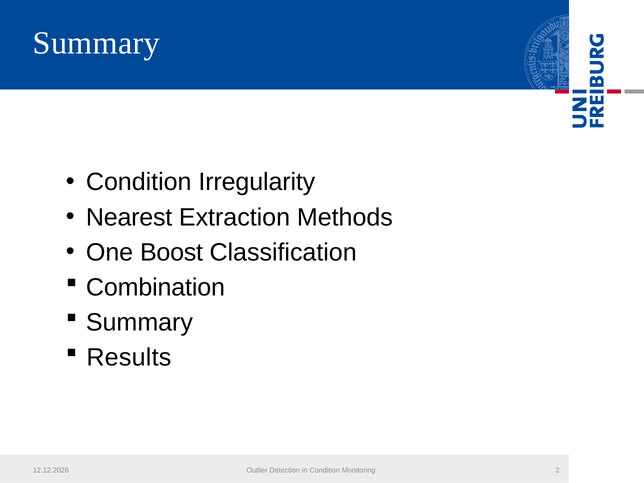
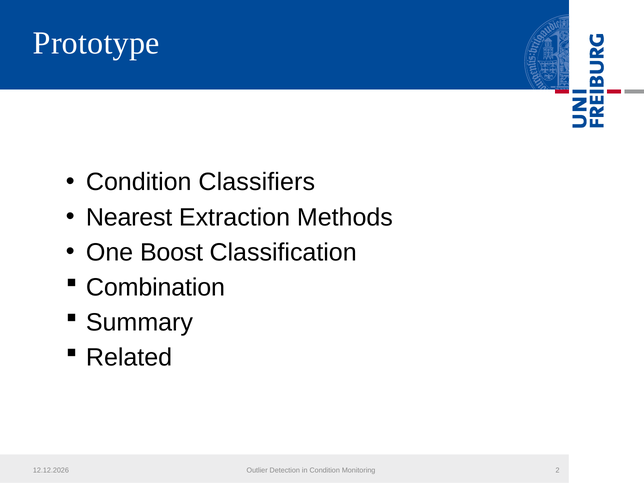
Summary: Summary -> Prototype (96, 43)
Irregularity: Irregularity -> Classifiers (257, 182)
Results: Results -> Related (129, 358)
